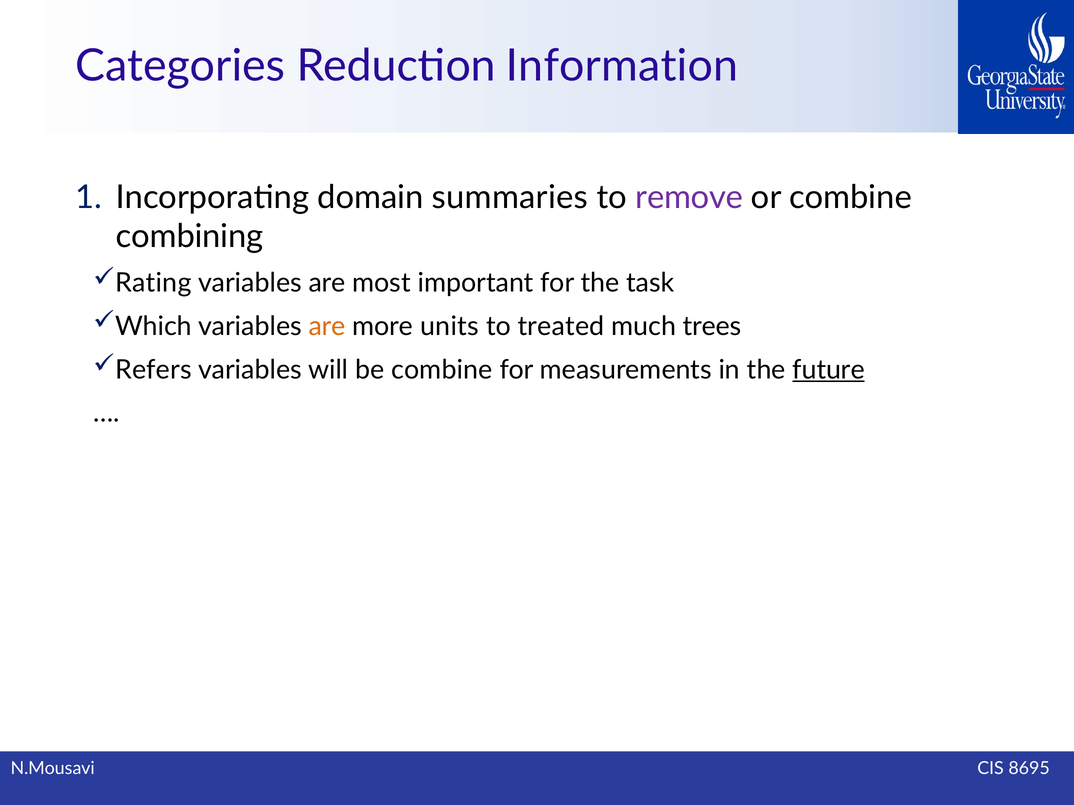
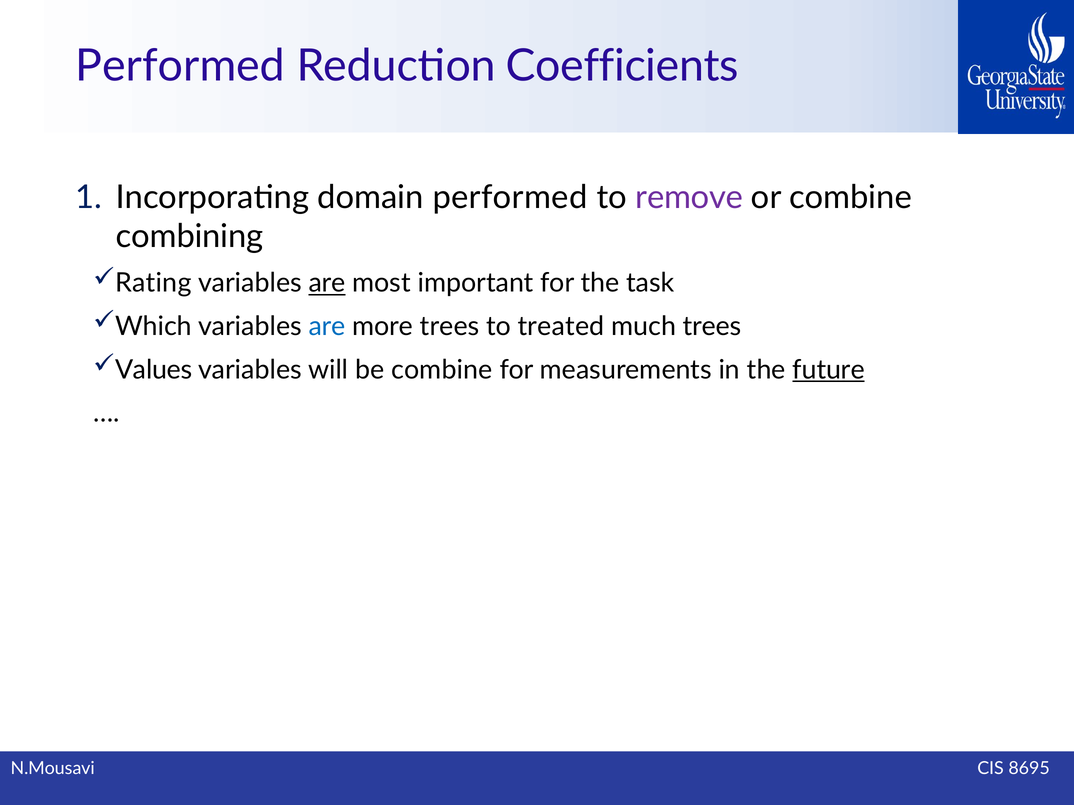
Categories: Categories -> Performed (180, 66)
Information: Information -> Coefficients (622, 66)
domain summaries: summaries -> performed (510, 197)
are underline: none -> present (327, 283)
are colour: orange -> blue (327, 327)
more units: units -> trees (450, 327)
Refers: Refers -> Values (154, 370)
